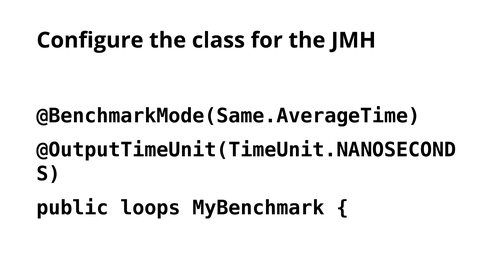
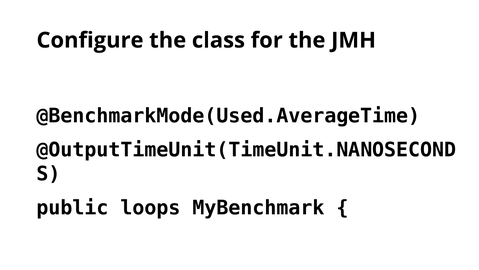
@BenchmarkMode(Same.AverageTime: @BenchmarkMode(Same.AverageTime -> @BenchmarkMode(Used.AverageTime (228, 116)
